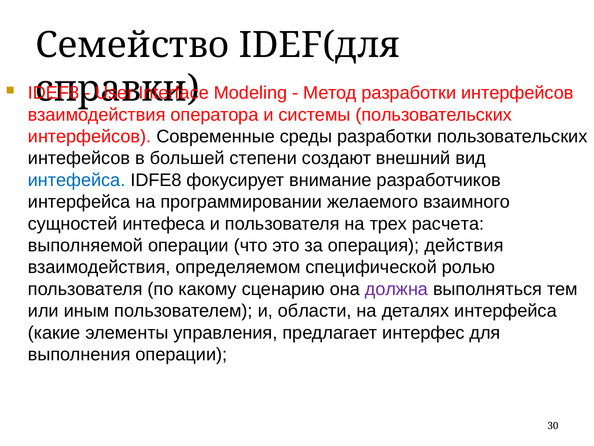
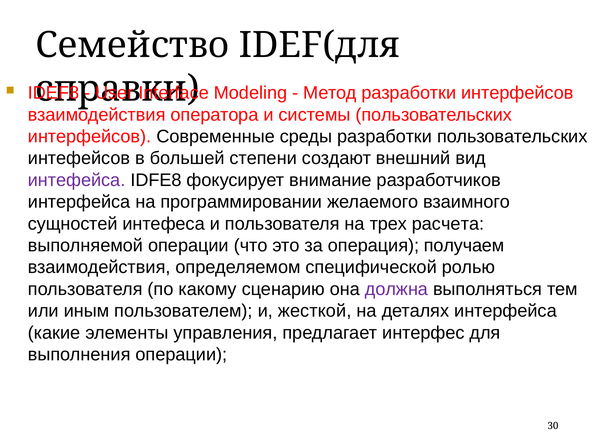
интефейса colour: blue -> purple (77, 180)
действия: действия -> получаем (464, 245)
области: области -> жесткой (315, 311)
